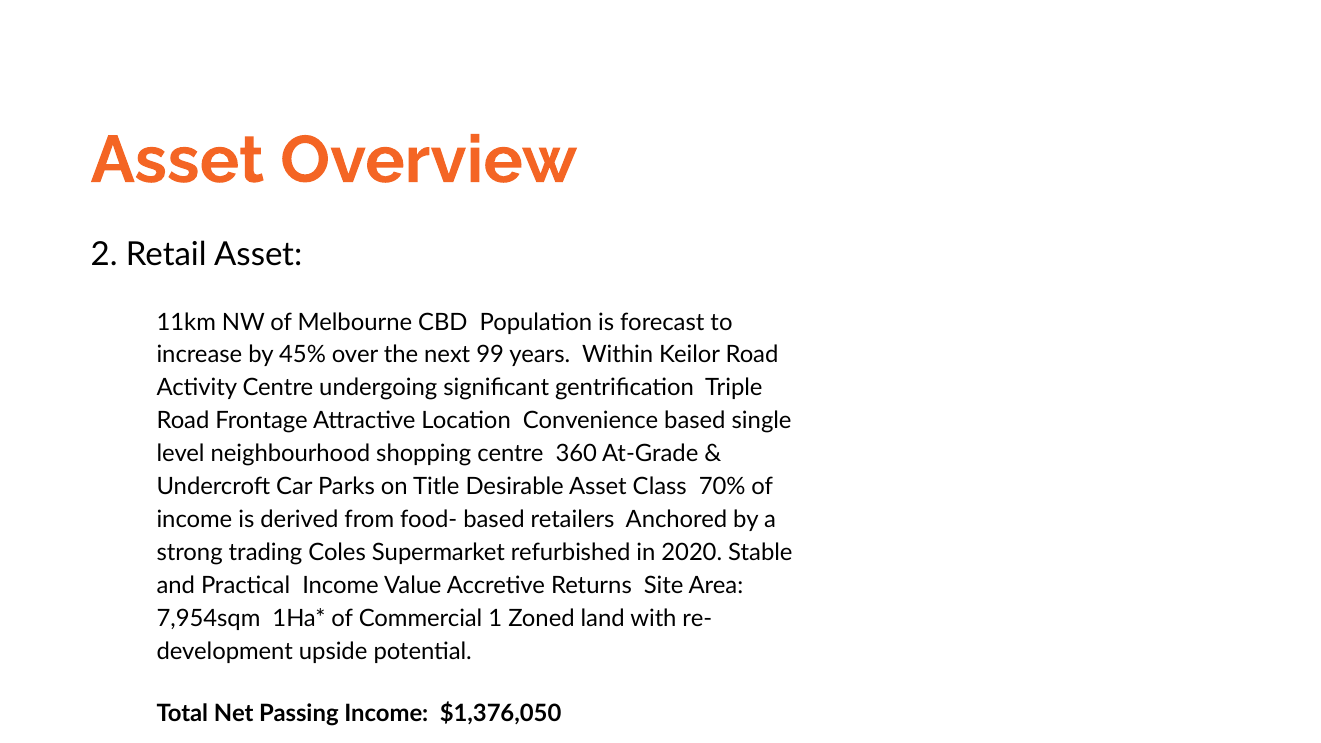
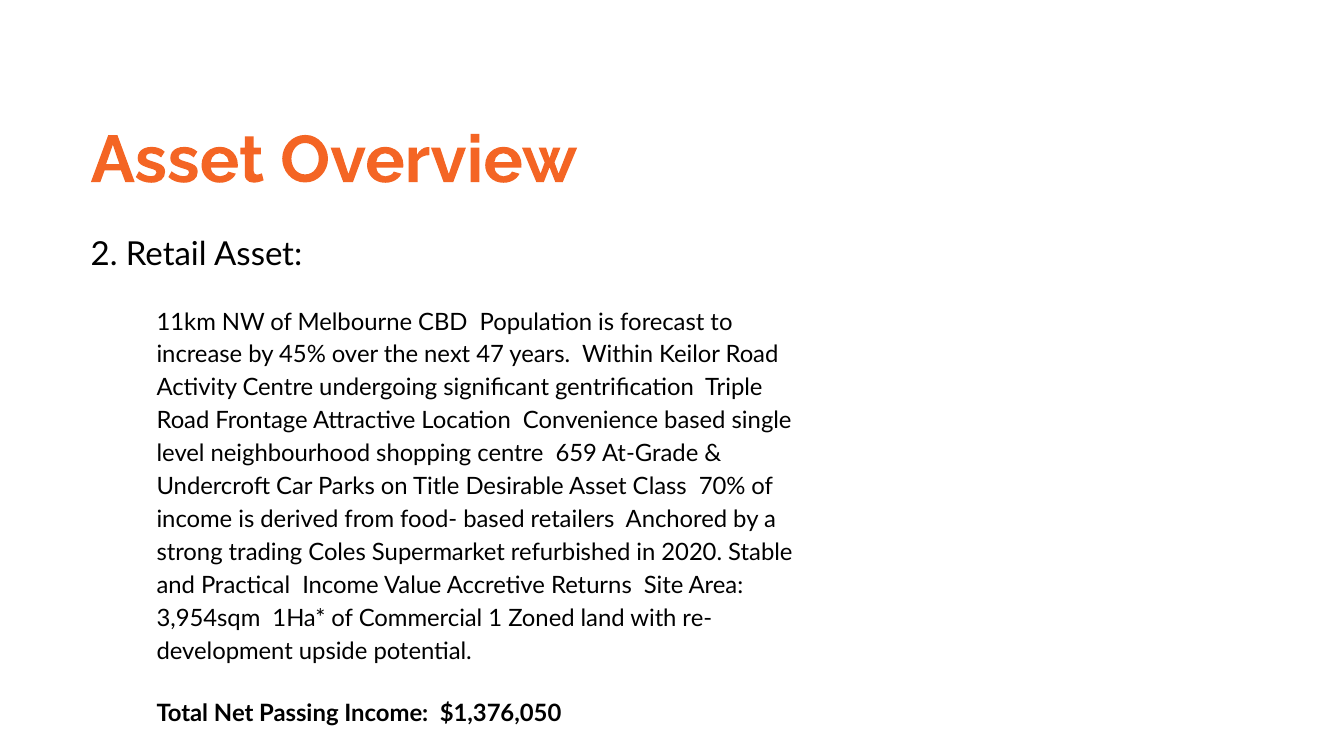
99: 99 -> 47 (490, 355)
360: 360 -> 659 (576, 454)
7,954sqm: 7,954sqm -> 3,954sqm (209, 619)
